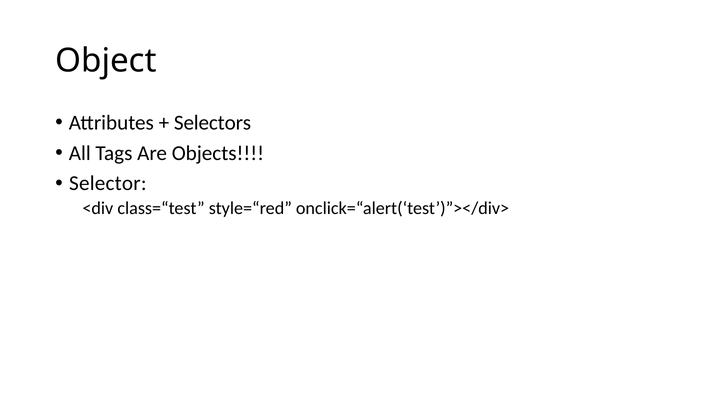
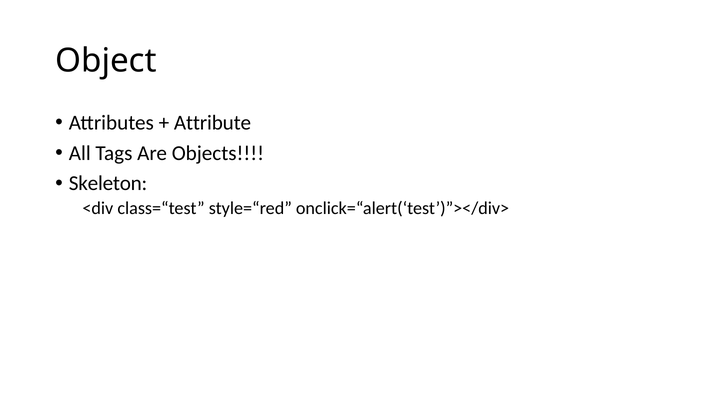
Selectors: Selectors -> Attribute (213, 123)
Selector: Selector -> Skeleton (108, 183)
